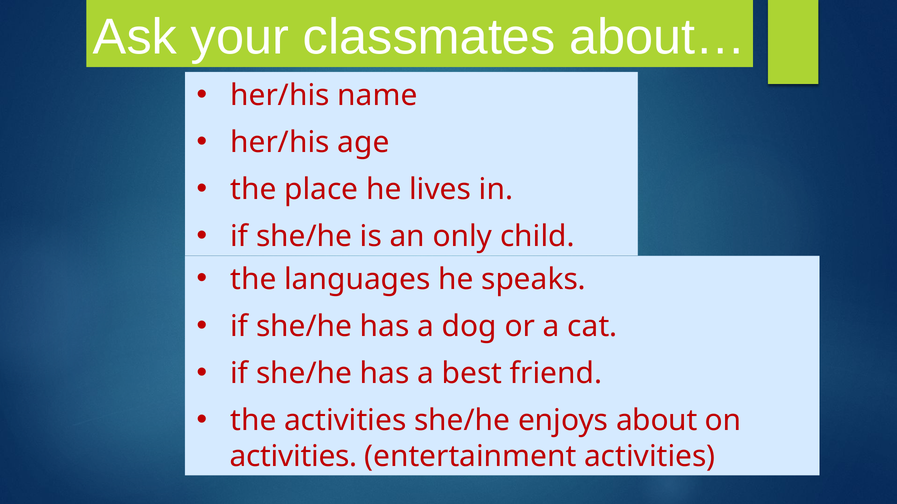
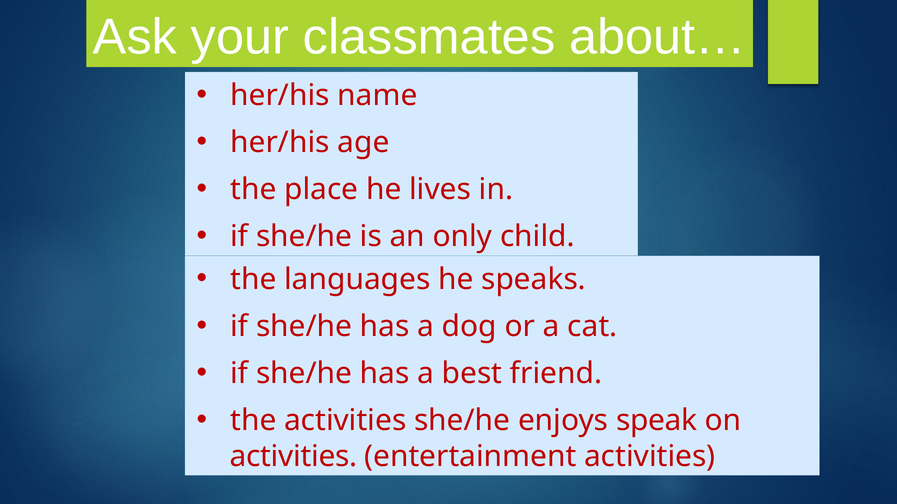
about: about -> speak (657, 421)
